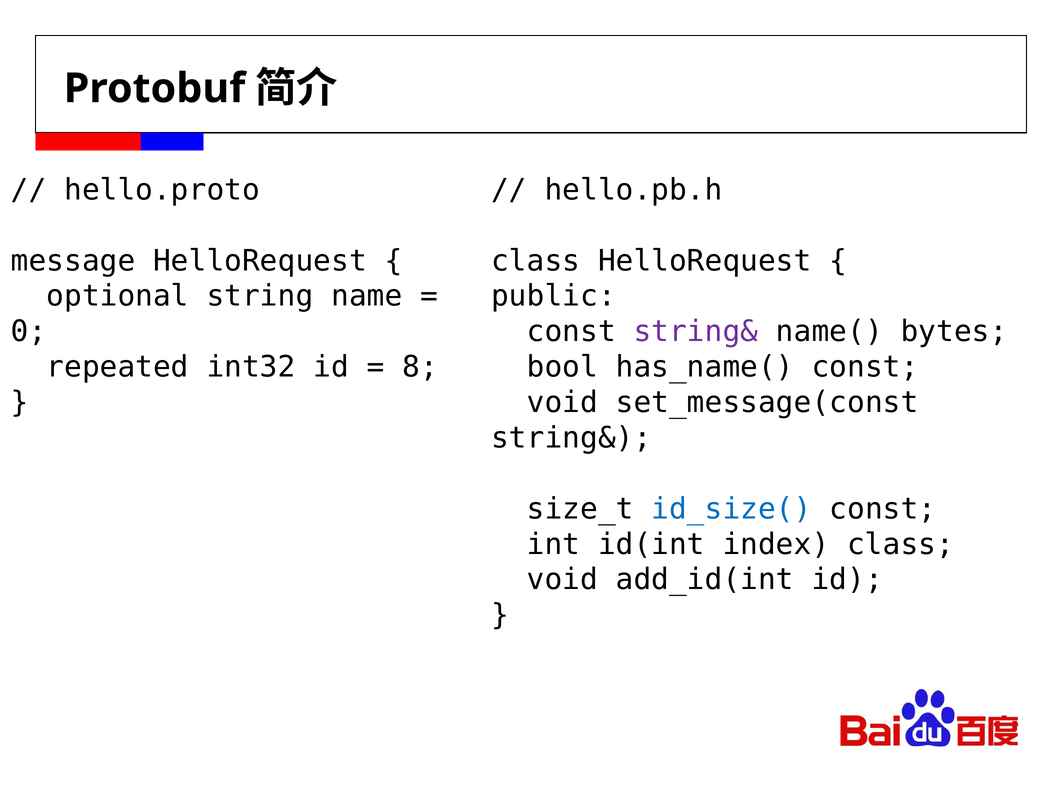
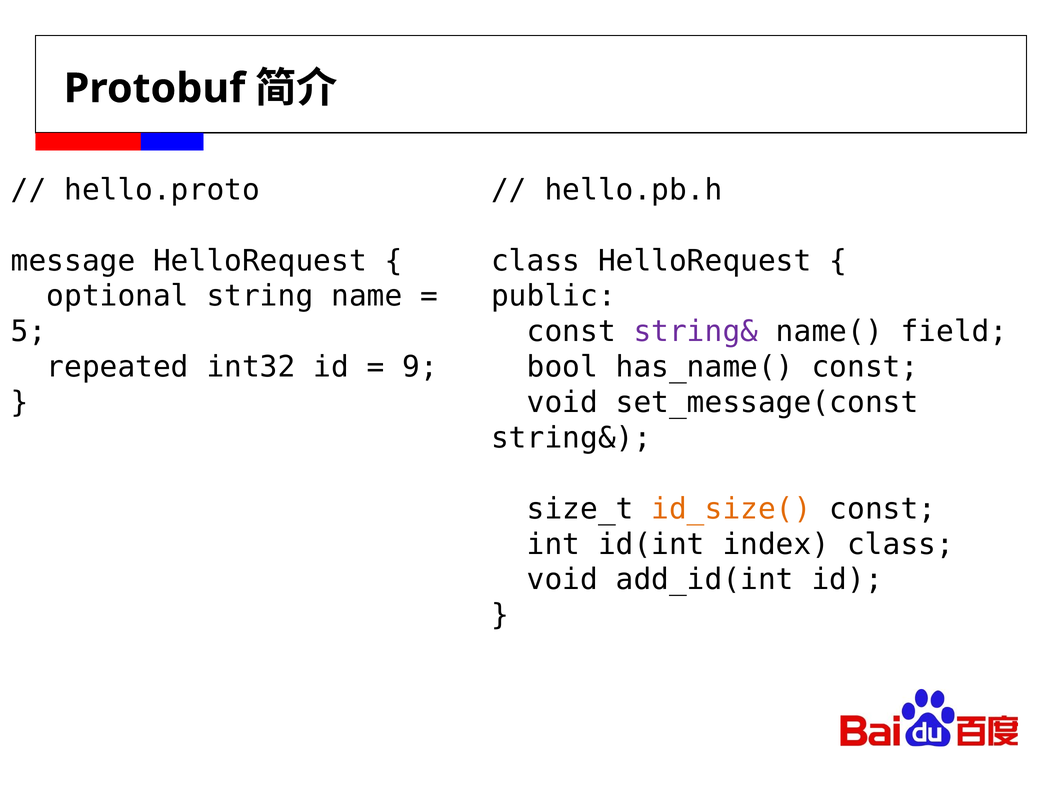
0: 0 -> 5 (29, 331)
bytes: bytes -> field (954, 331)
8: 8 -> 9 (420, 367)
id_size( colour: blue -> orange (731, 509)
